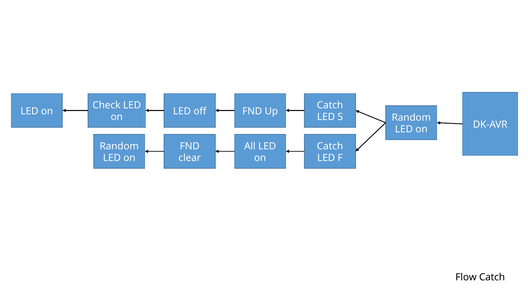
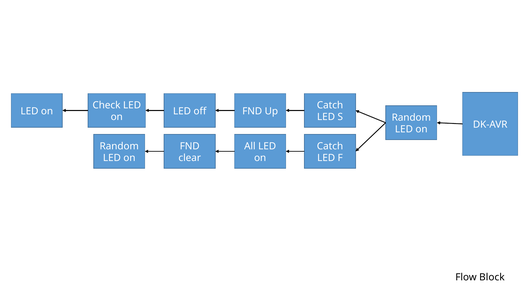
Flow Catch: Catch -> Block (492, 277)
